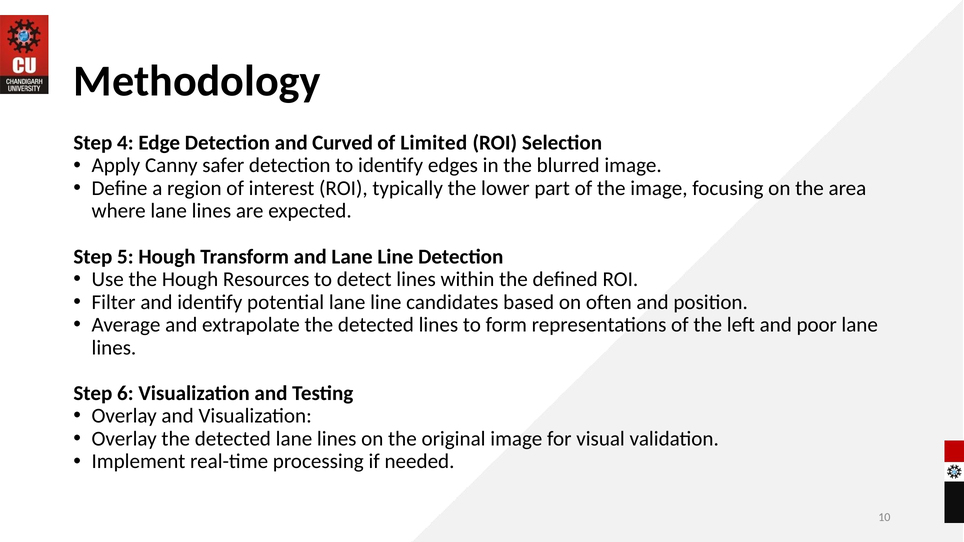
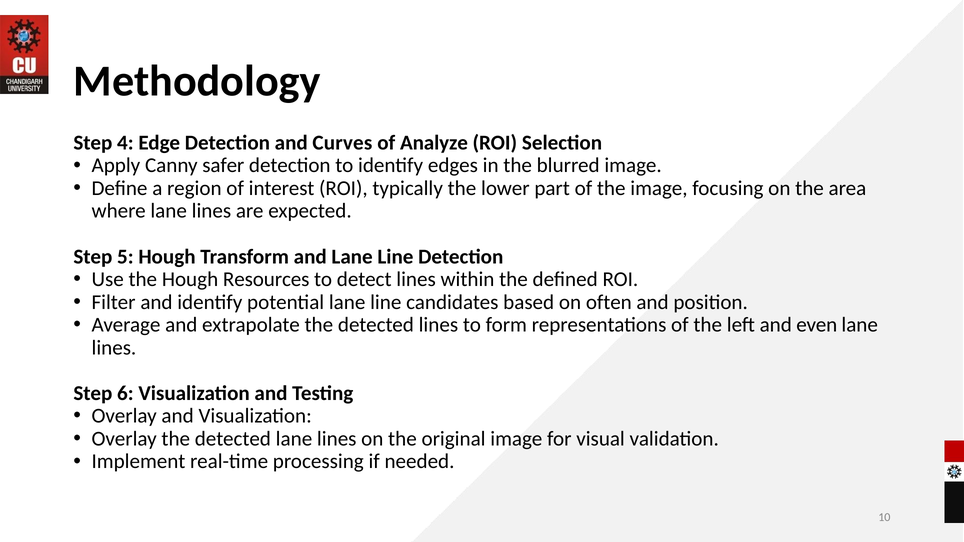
Curved: Curved -> Curves (342, 143)
Limited: Limited -> Analyze (434, 143)
poor: poor -> even (817, 325)
